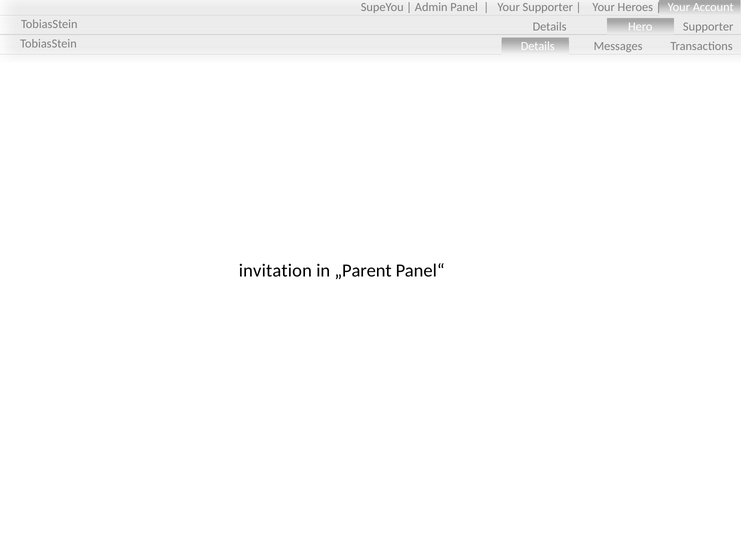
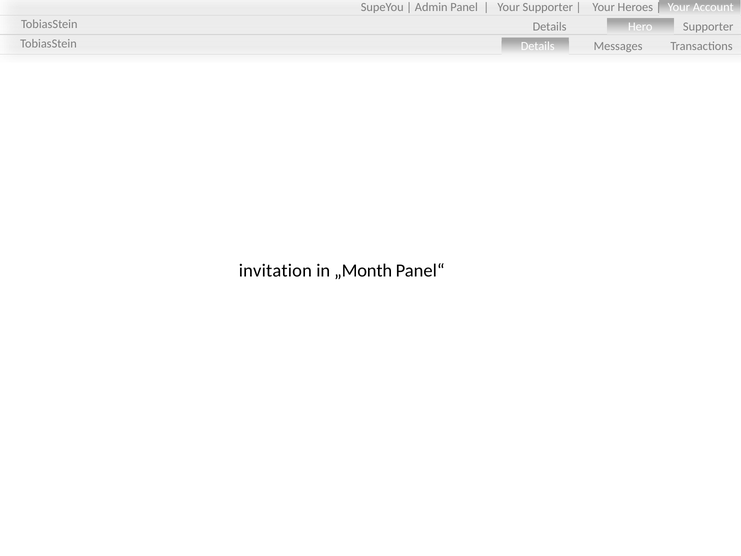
„Parent: „Parent -> „Month (363, 271)
